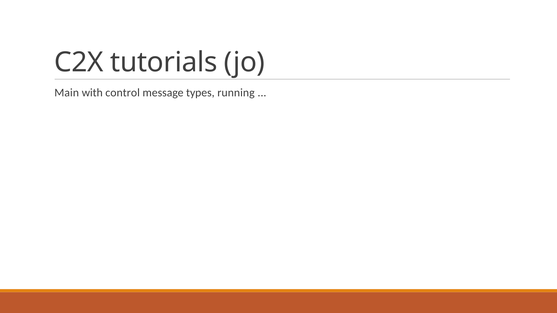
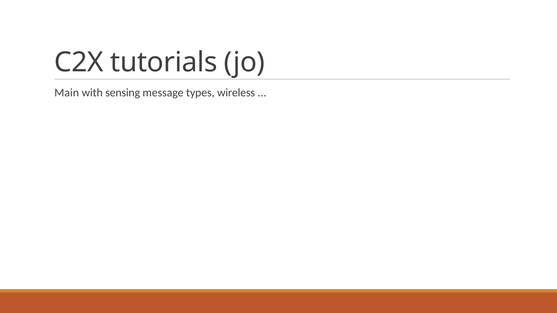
control: control -> sensing (123, 93)
running: running -> wireless (236, 93)
